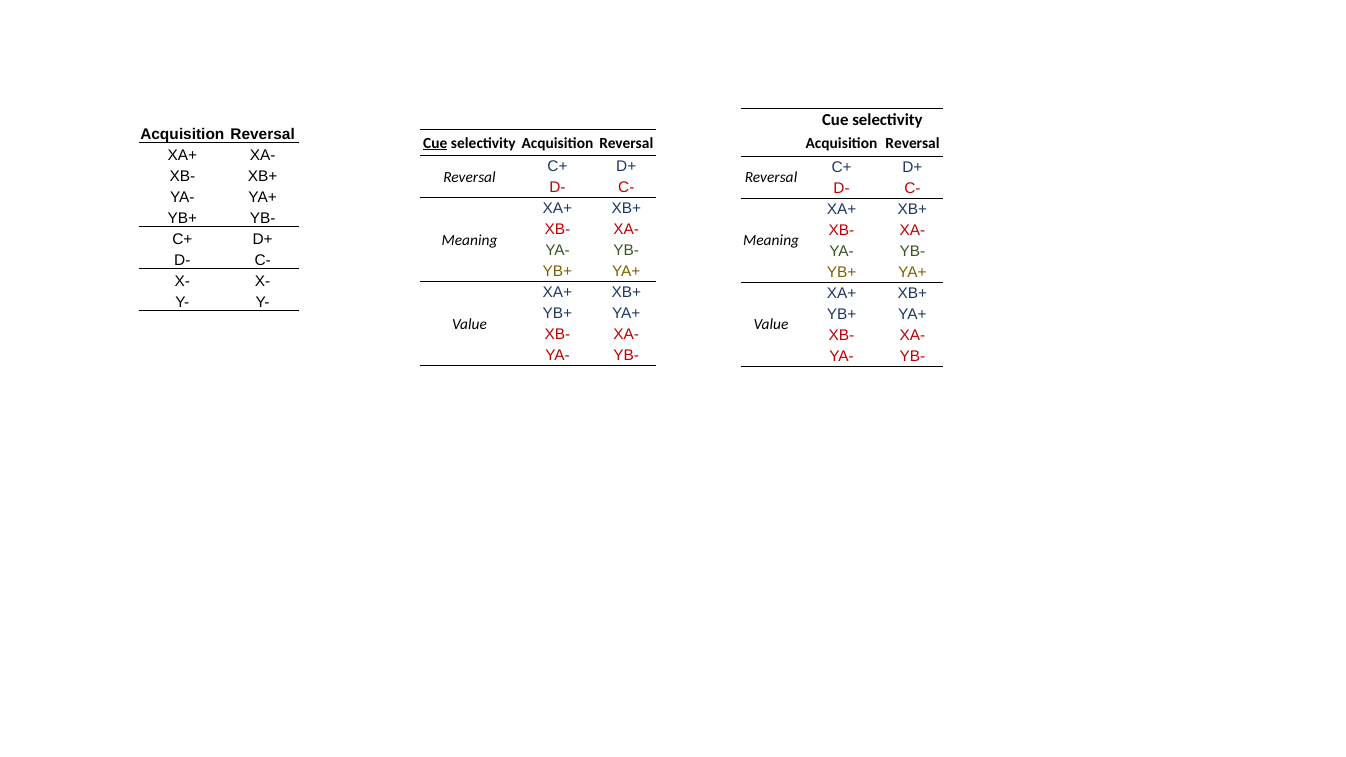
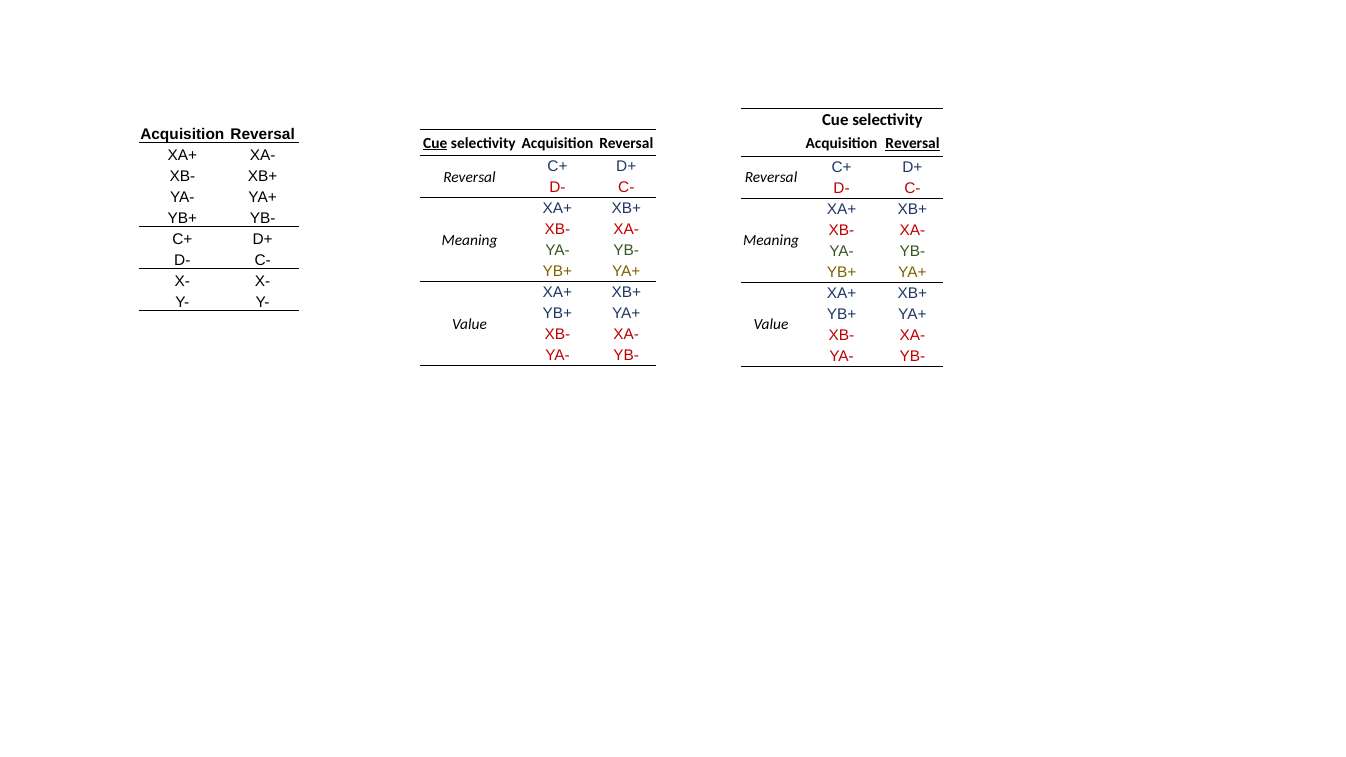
Reversal underline: none -> present (913, 144)
